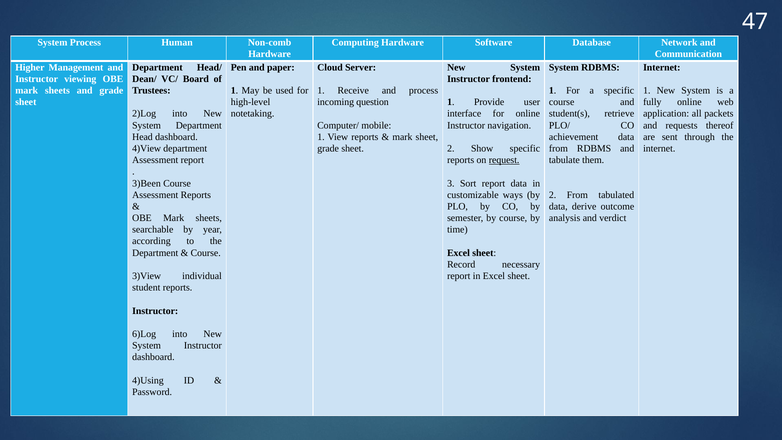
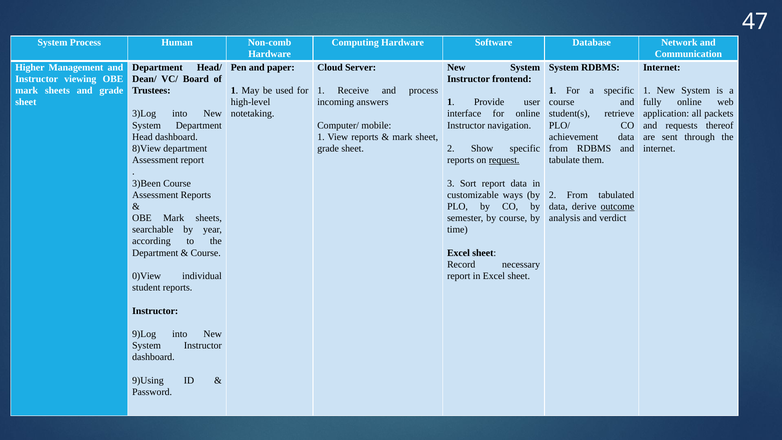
question: question -> answers (372, 102)
2)Log: 2)Log -> 3)Log (144, 114)
4)View: 4)View -> 8)View (147, 148)
outcome underline: none -> present (617, 206)
3)View: 3)View -> 0)View (147, 276)
6)Log: 6)Log -> 9)Log (144, 334)
4)Using: 4)Using -> 9)Using (148, 380)
